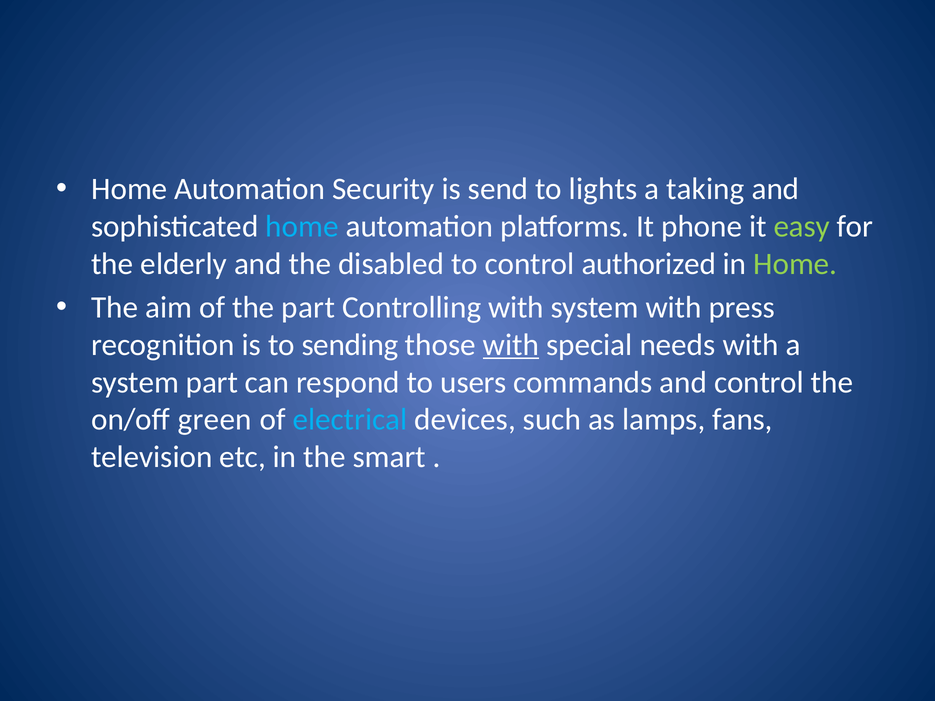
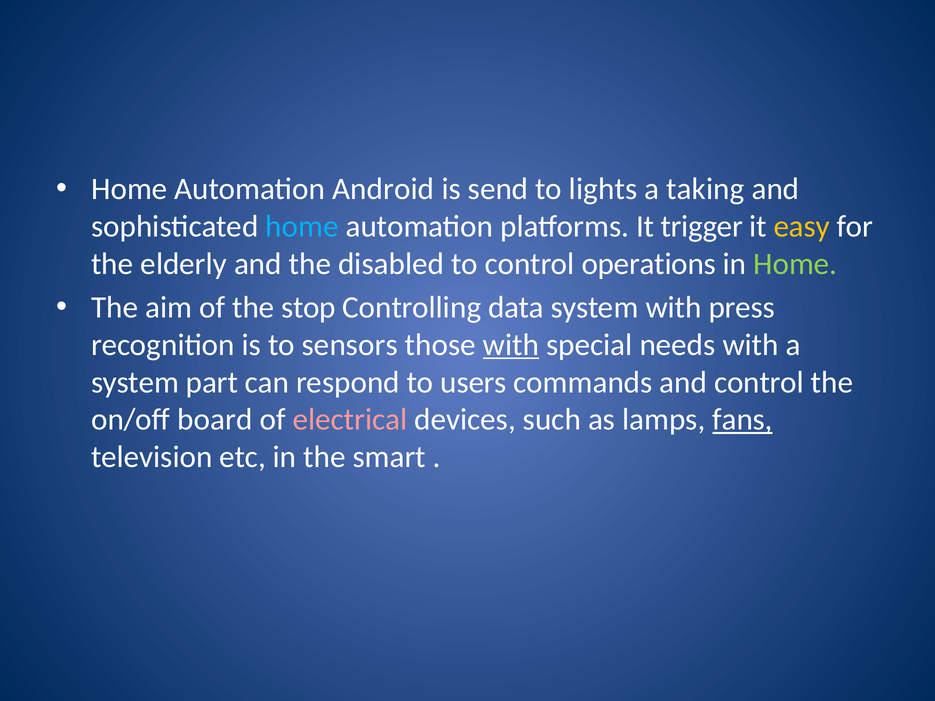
Security: Security -> Android (383, 189)
phone: phone -> trigger (702, 227)
easy colour: light green -> yellow (802, 227)
authorized: authorized -> operations (649, 264)
the part: part -> stop (309, 308)
Controlling with: with -> data (516, 308)
sending: sending -> sensors (350, 345)
green: green -> board (215, 420)
electrical colour: light blue -> pink (350, 420)
fans underline: none -> present (742, 420)
